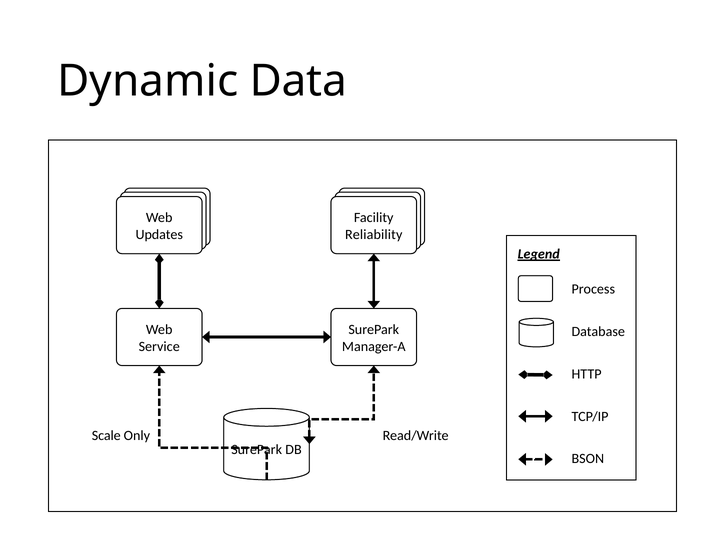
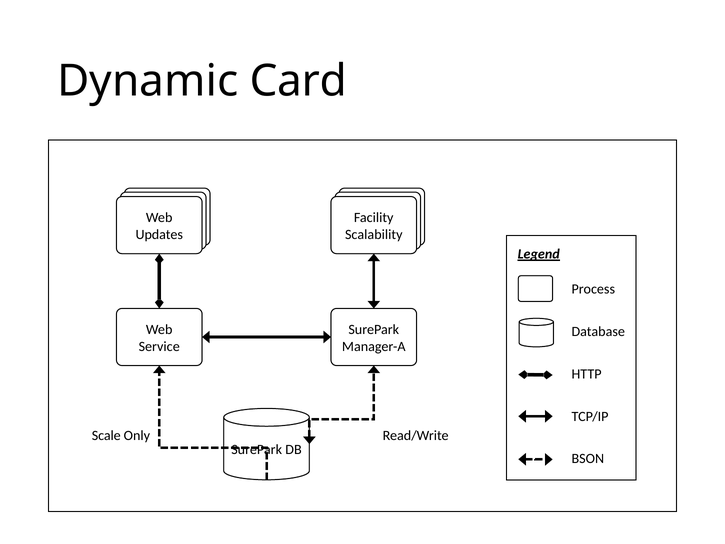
Data: Data -> Card (299, 81)
Reliability: Reliability -> Scalability (374, 234)
